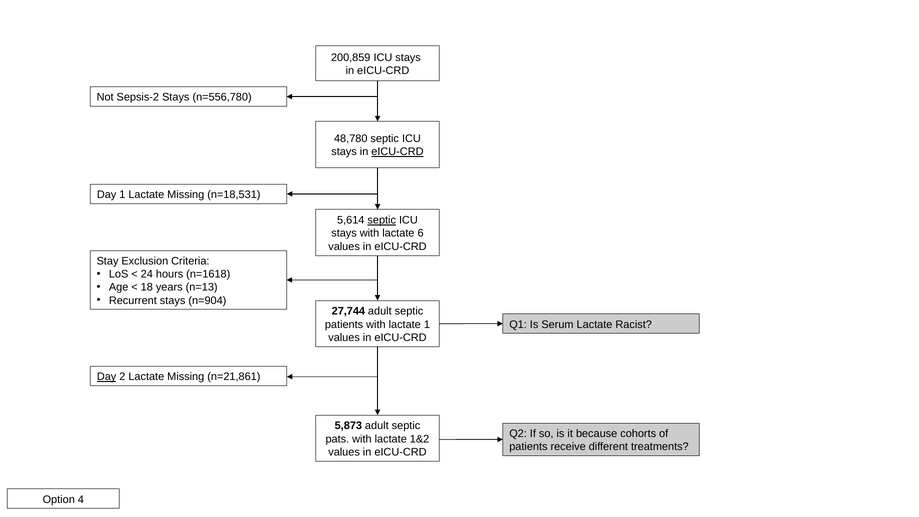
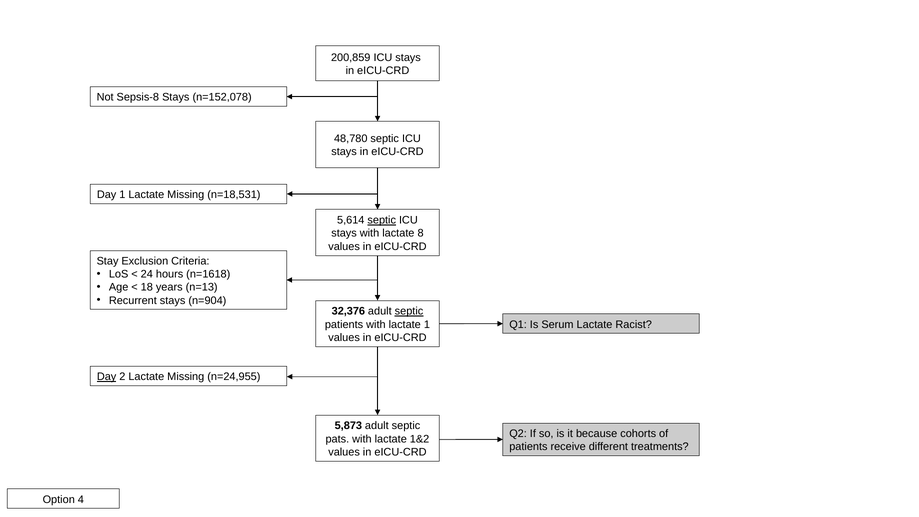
Sepsis-2: Sepsis-2 -> Sepsis-8 (138, 97)
n=556,780: n=556,780 -> n=152,078 (222, 97)
eICU-CRD underline: present -> none (397, 152)
6: 6 -> 8 (421, 233)
27,744: 27,744 -> 32,376 (348, 311)
septic underline: none -> present (409, 311)
n=21,861: n=21,861 -> n=24,955 (234, 377)
